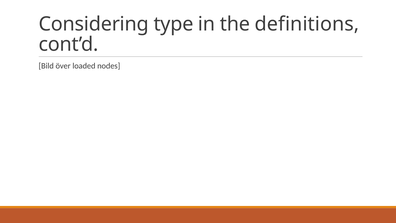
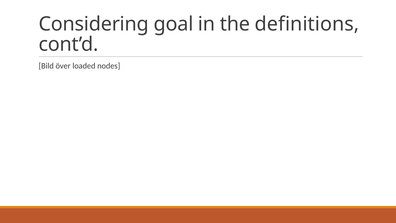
type: type -> goal (174, 24)
